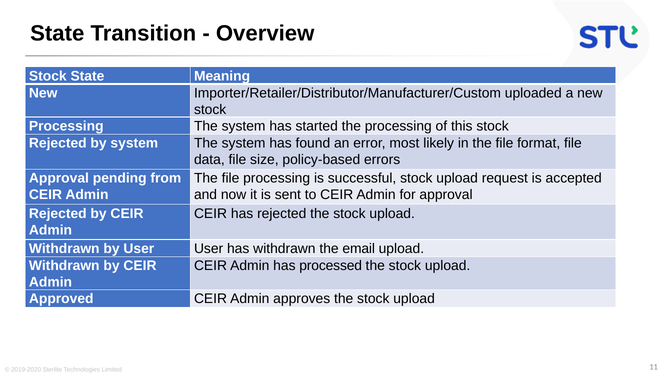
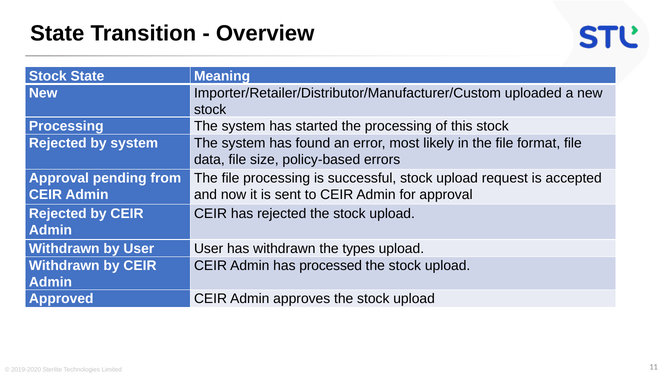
email: email -> types (359, 248)
